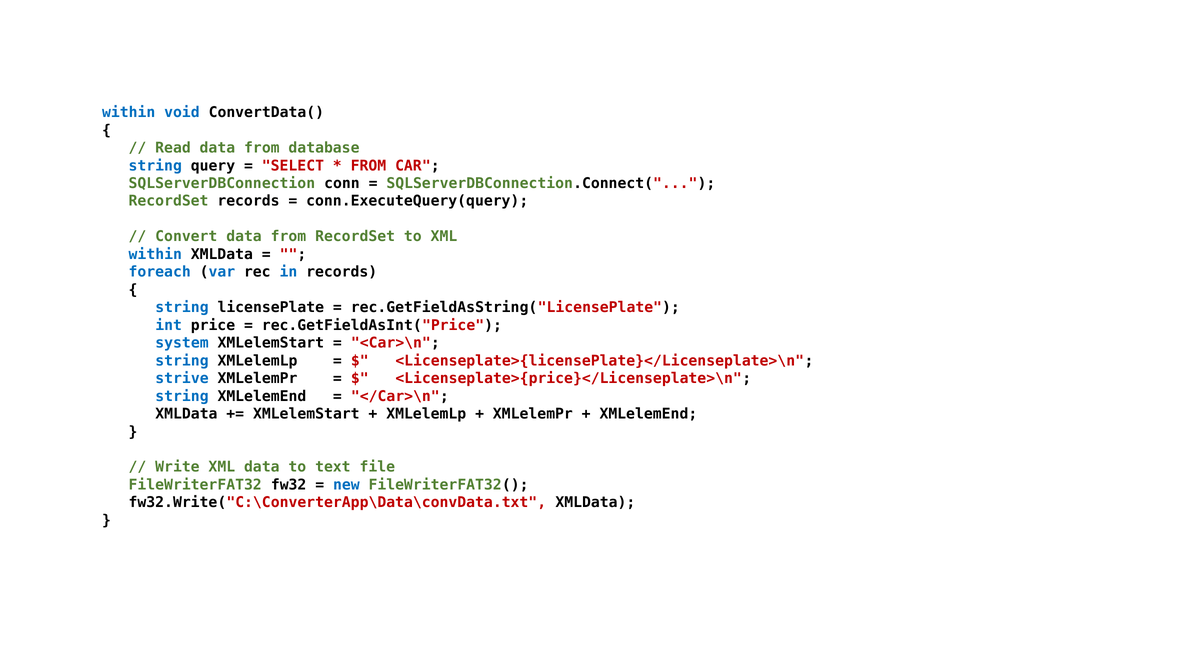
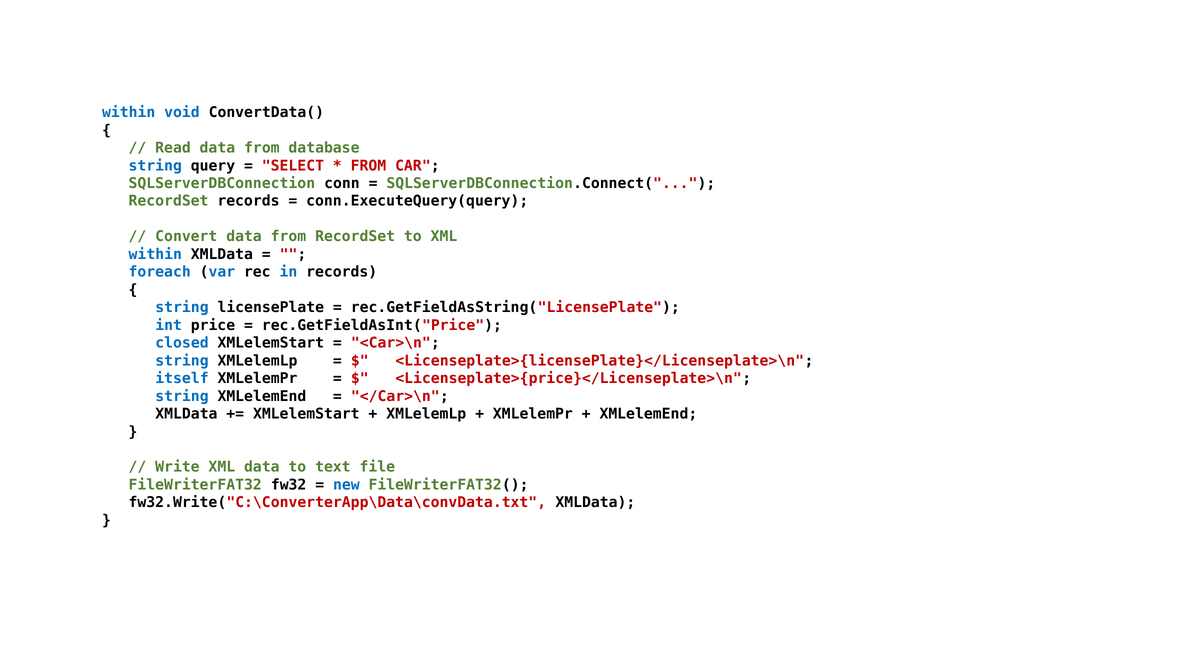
system: system -> closed (182, 343)
strive: strive -> itself (182, 378)
